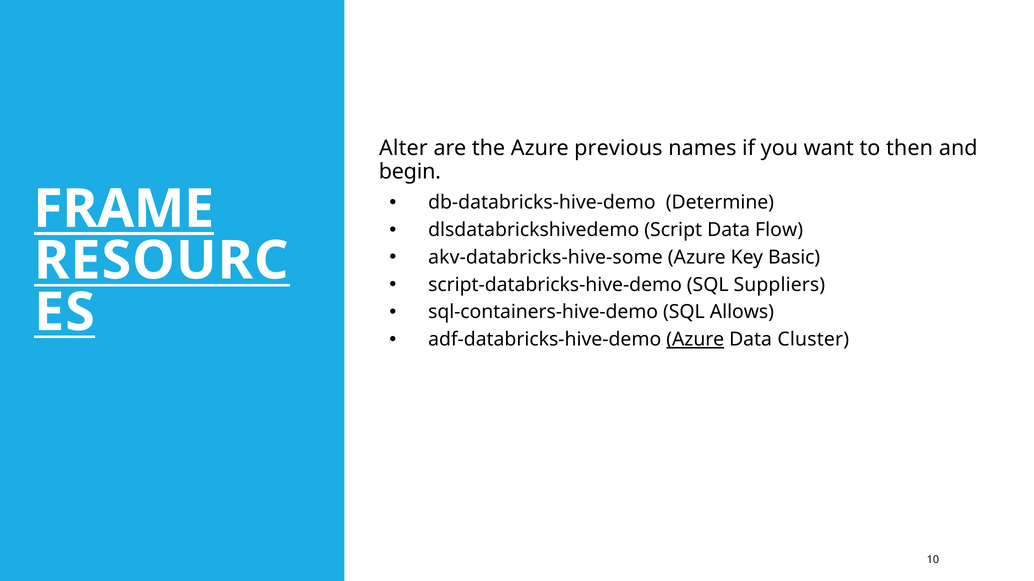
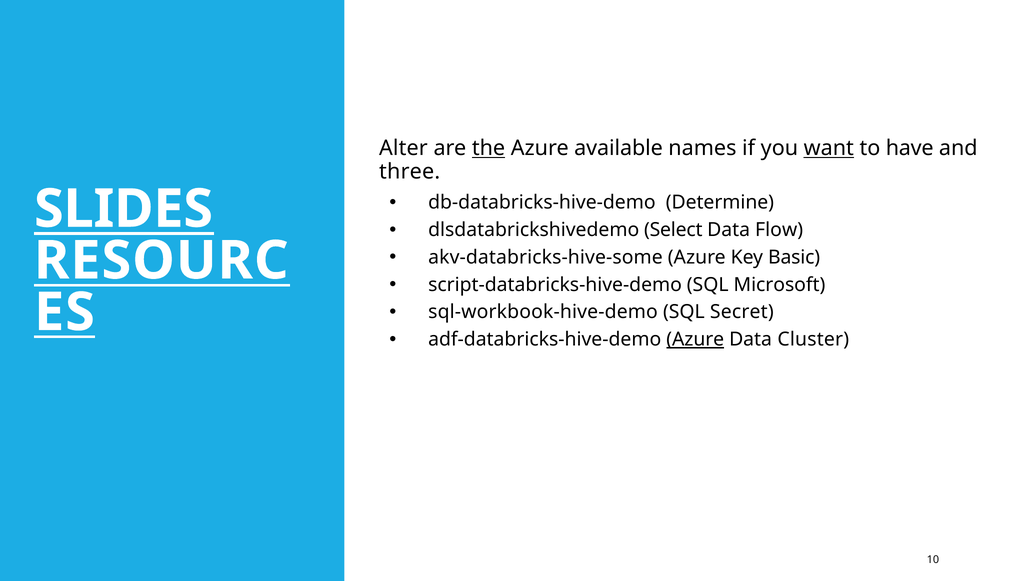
the underline: none -> present (489, 148)
previous: previous -> available (619, 148)
want underline: none -> present (829, 148)
then: then -> have (910, 148)
begin: begin -> three (410, 172)
FRAME: FRAME -> SLIDES (124, 209)
Script: Script -> Select (673, 230)
Suppliers: Suppliers -> Microsoft (779, 285)
sql-containers-hive-demo: sql-containers-hive-demo -> sql-workbook-hive-demo (543, 312)
Allows: Allows -> Secret (742, 312)
